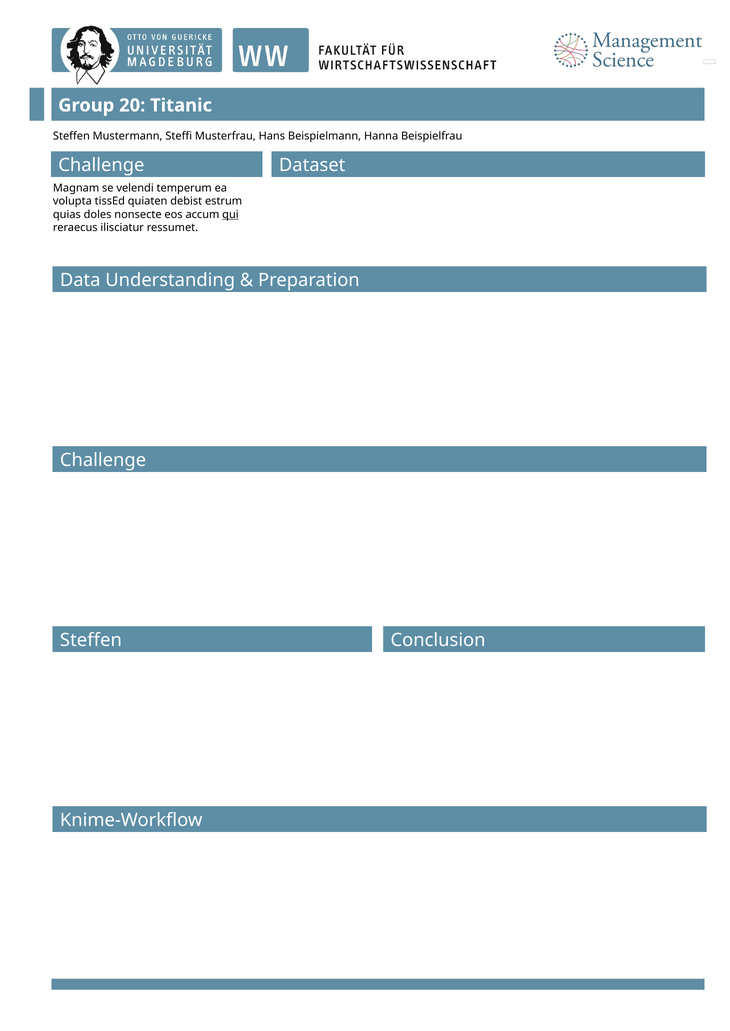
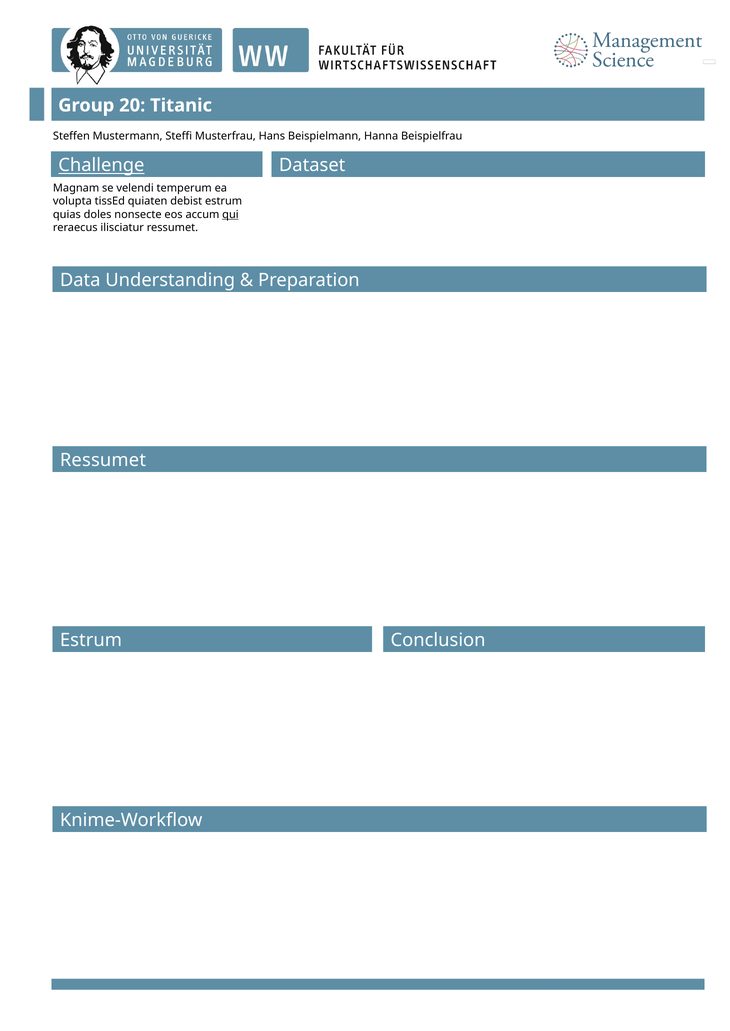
Challenge underline: none -> present (101, 166)
Challenge: Challenge -> Ressumet (103, 461)
Steffen: Steffen -> Estrum (91, 641)
